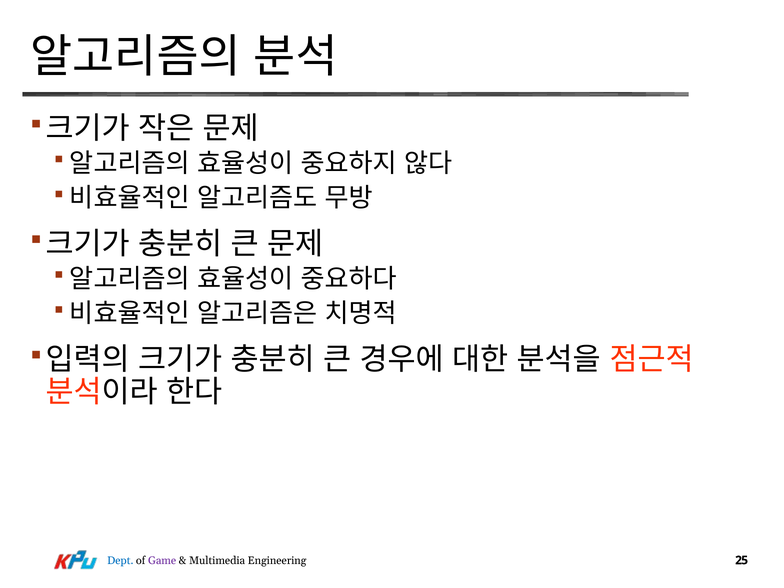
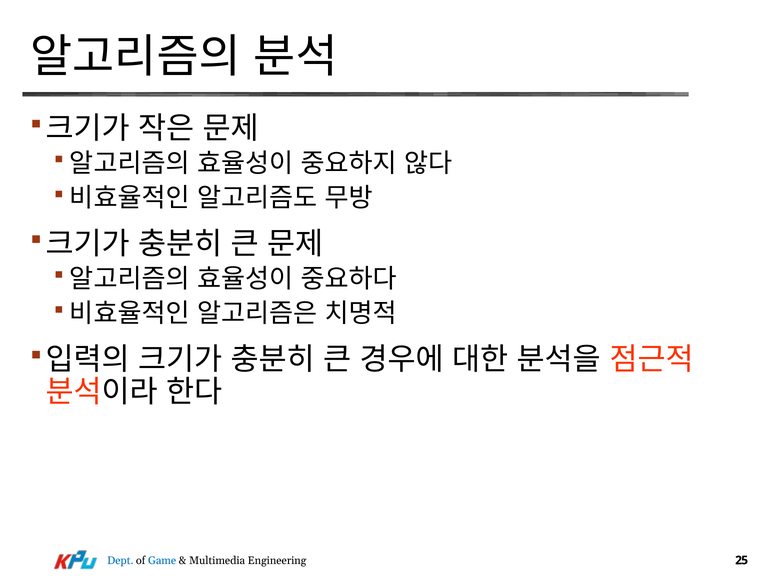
Game colour: purple -> blue (162, 561)
